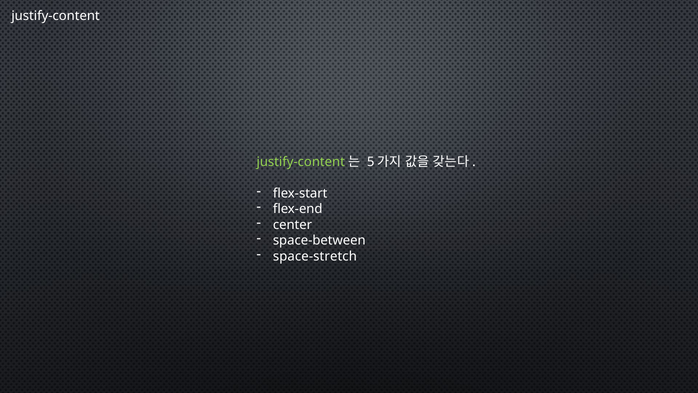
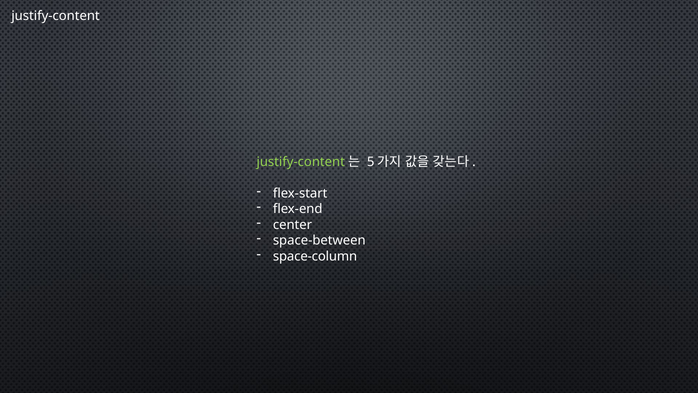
space-stretch: space-stretch -> space-column (315, 256)
